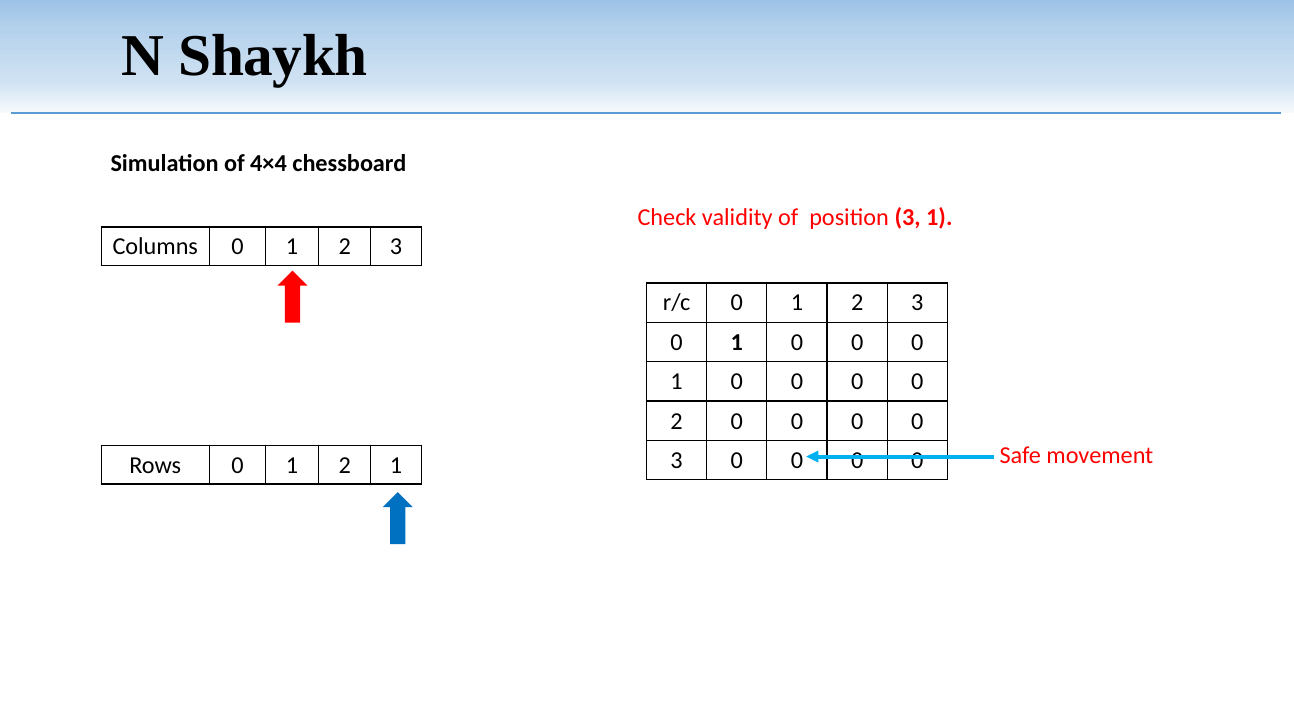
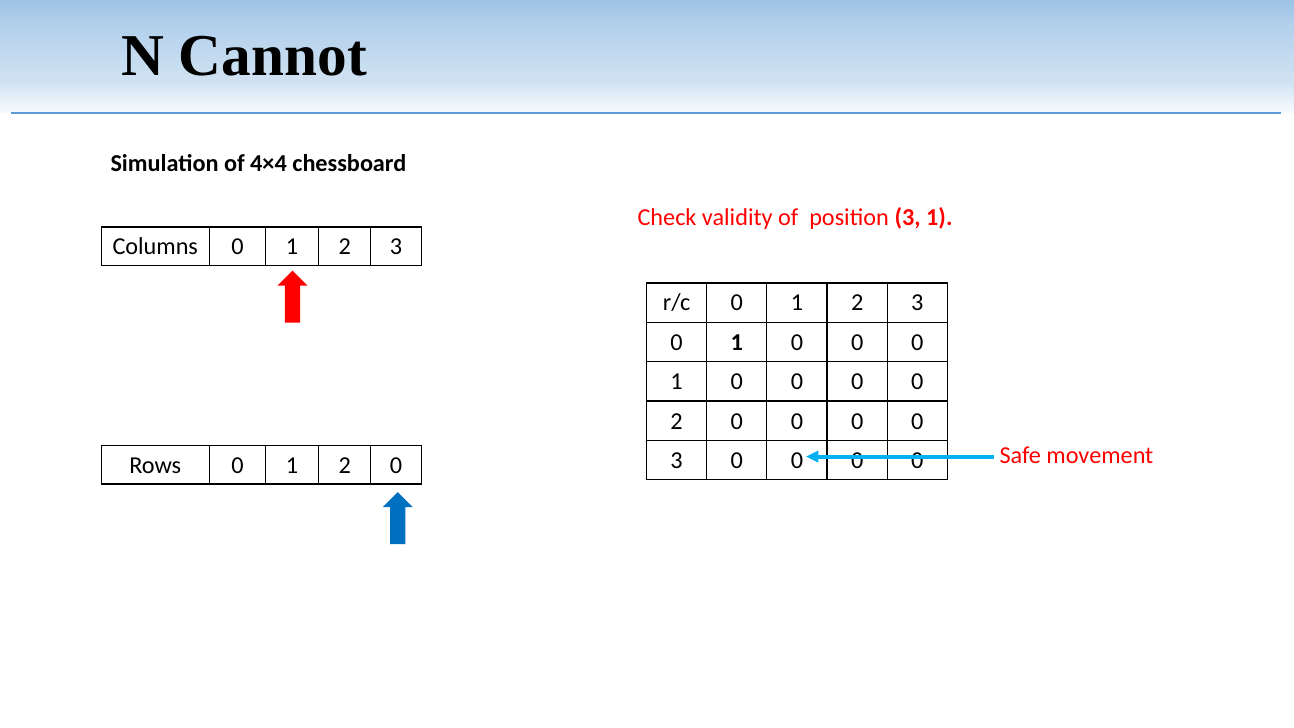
Shaykh: Shaykh -> Cannot (273, 56)
1 2 1: 1 -> 0 (396, 465)
